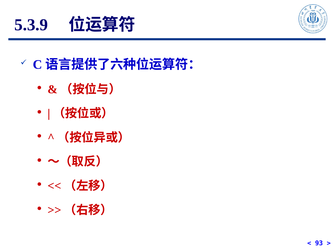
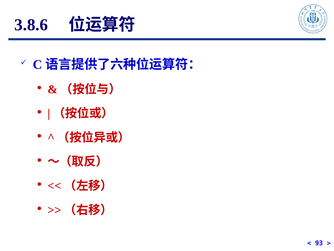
5.3.9: 5.3.9 -> 3.8.6 (31, 25)
